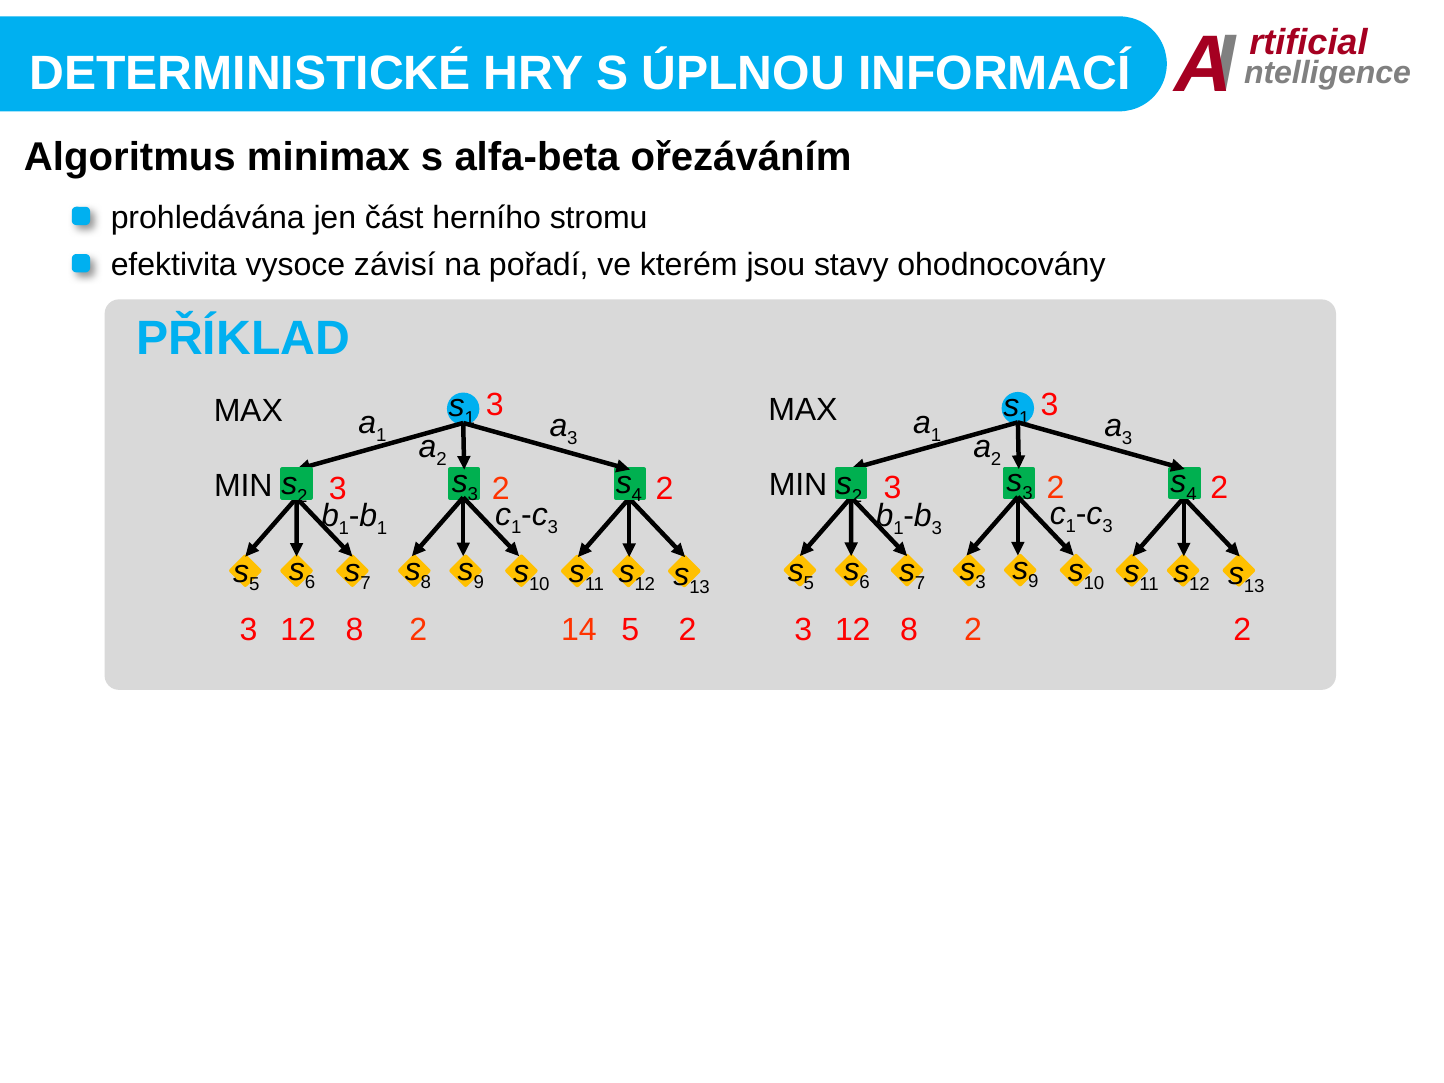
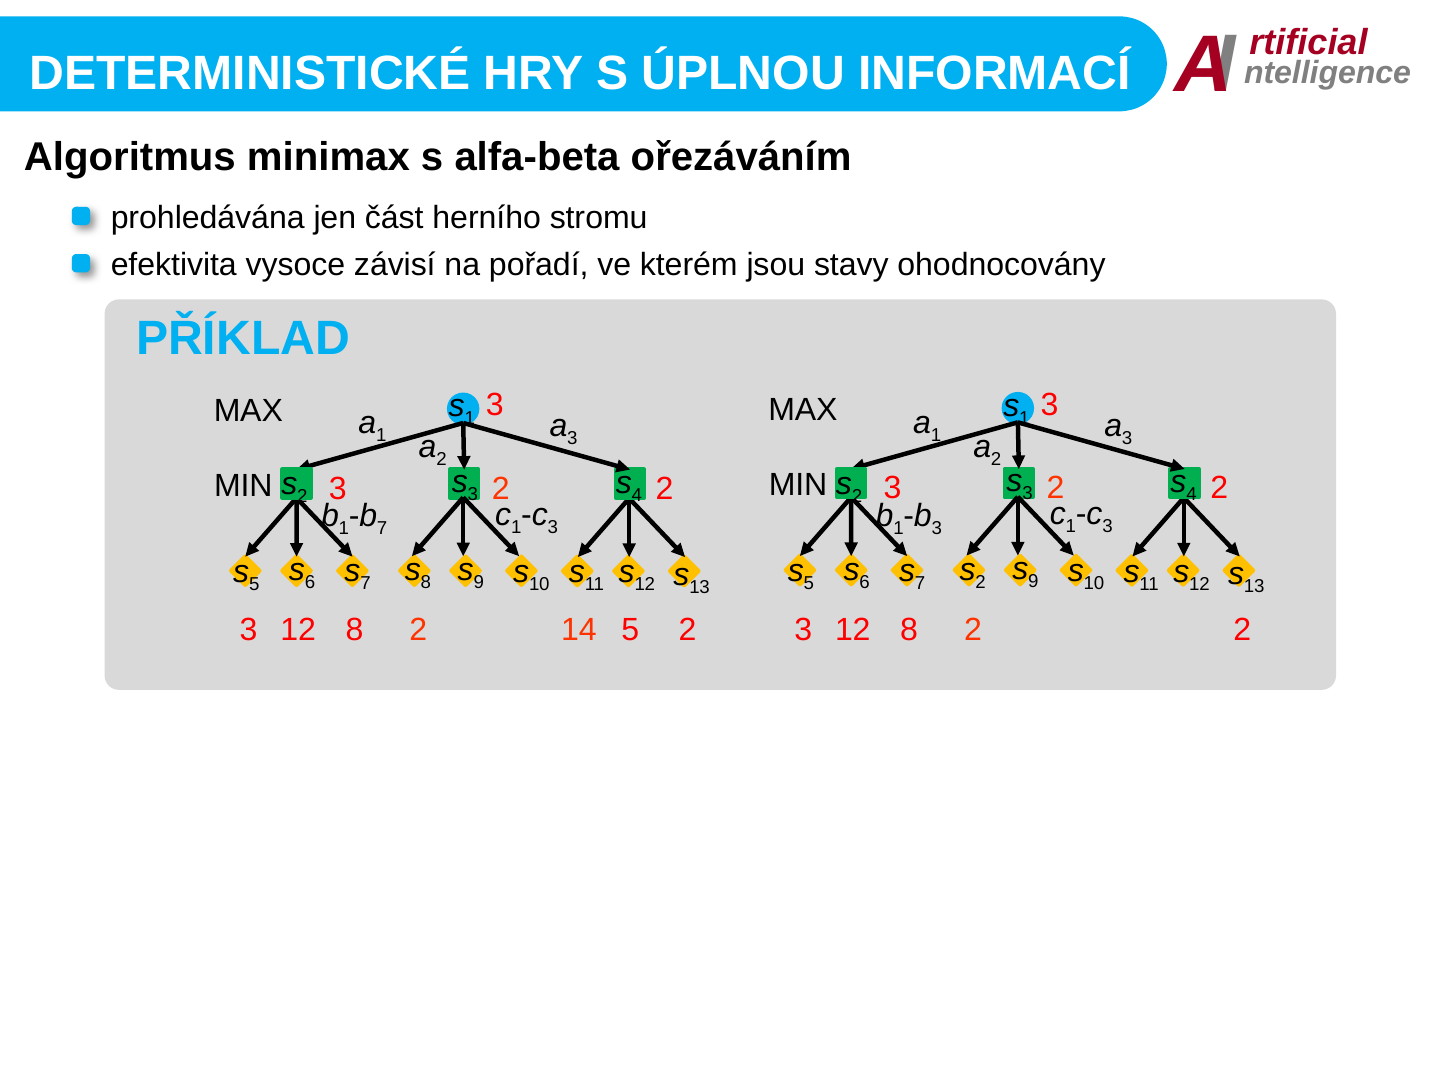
1: 1 -> 7 (382, 529)
3: 3 -> 2 (981, 582)
